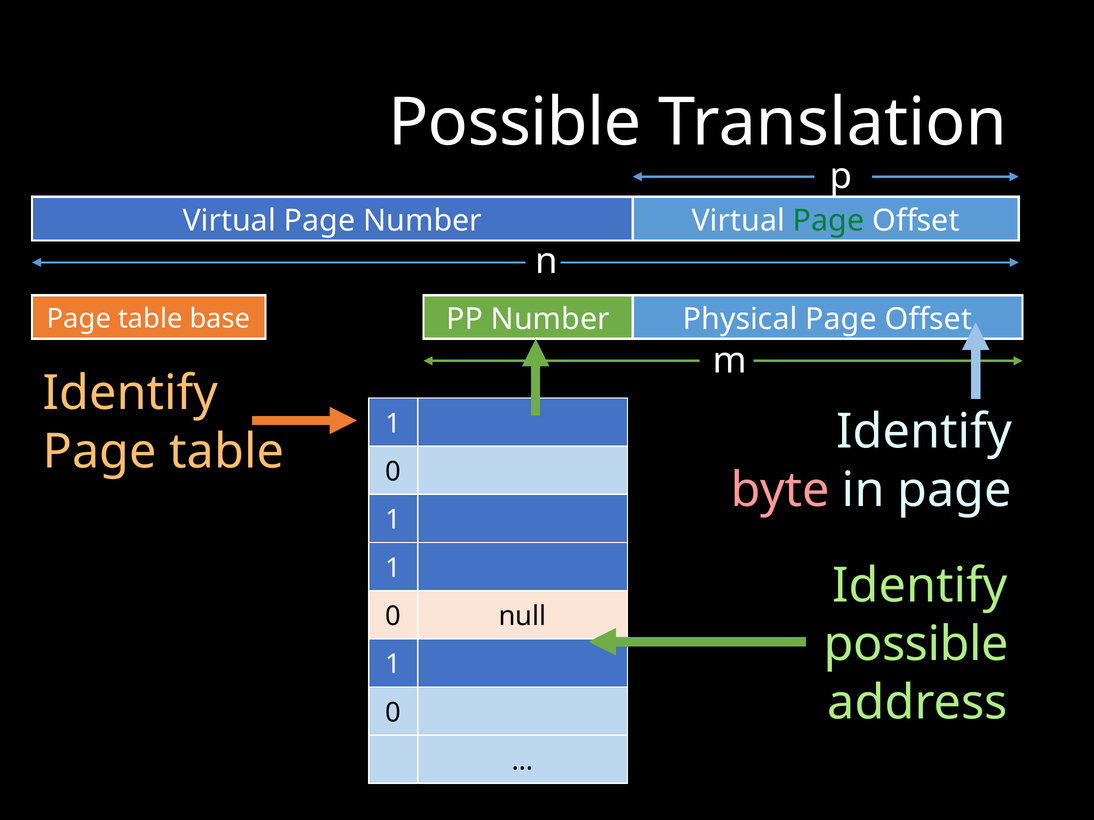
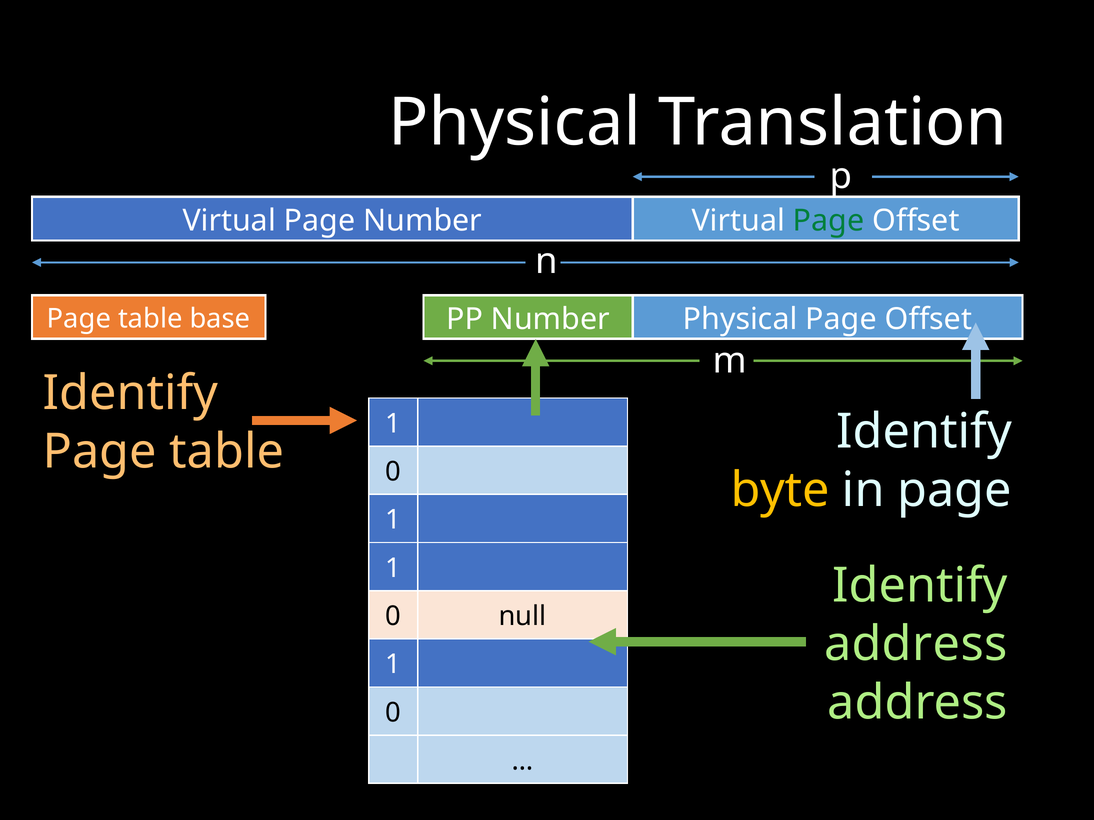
Possible: Possible -> Physical (514, 123)
byte colour: pink -> yellow (780, 490)
possible: possible -> address (916, 645)
